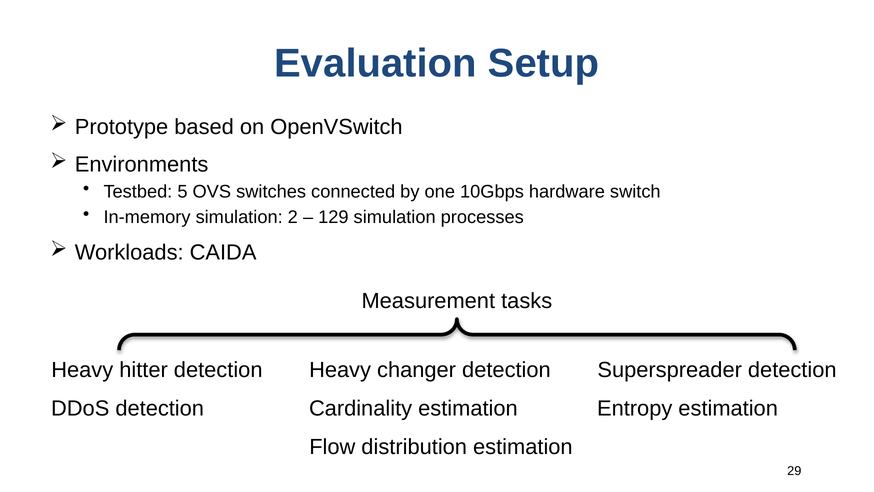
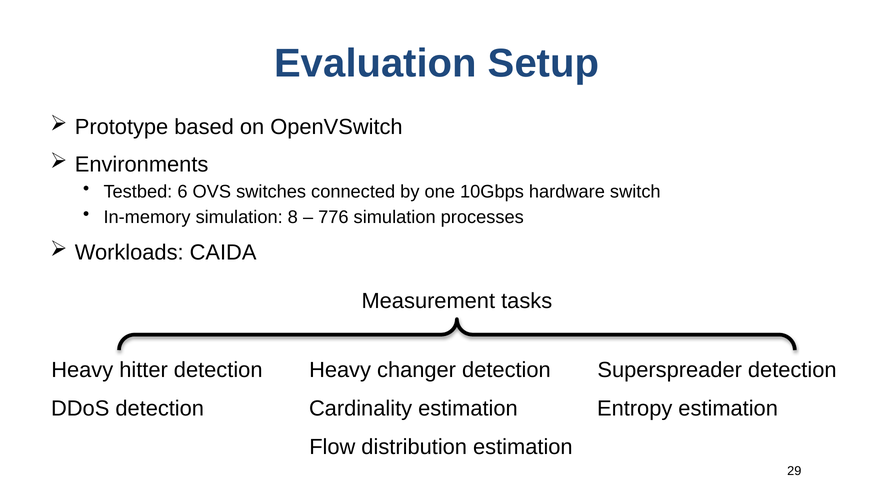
5: 5 -> 6 (182, 192)
2: 2 -> 8 (293, 217)
129: 129 -> 776 (333, 217)
